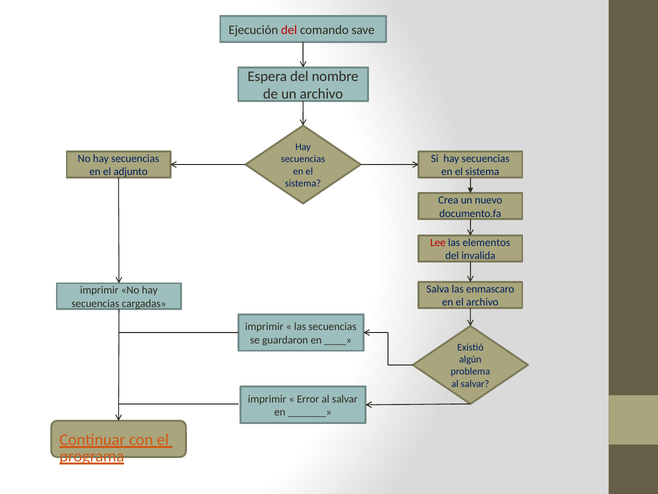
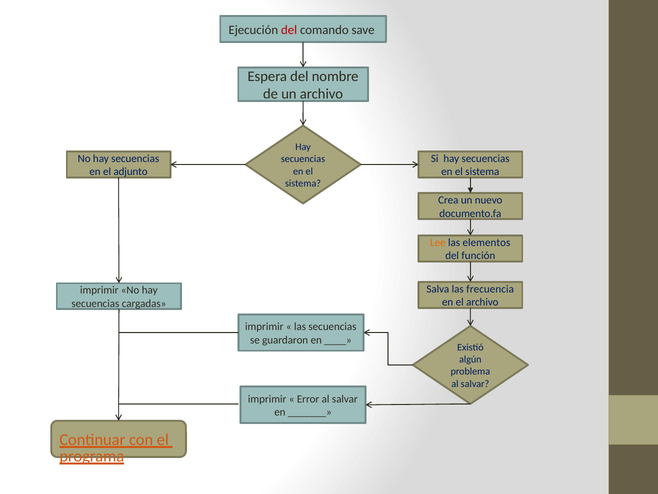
Lee colour: red -> orange (438, 242)
invalida: invalida -> función (478, 256)
enmascaro: enmascaro -> frecuencia (490, 289)
